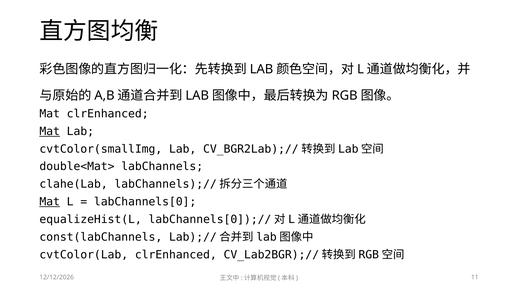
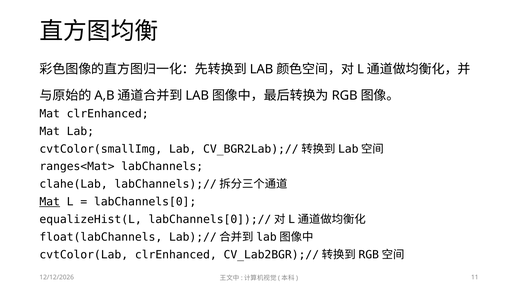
Mat underline: present -> none (50, 132)
double<Mat>: double<Mat> -> ranges<Mat> (77, 167)
const(labChannels: const(labChannels -> float(labChannels (101, 237)
